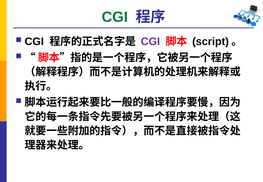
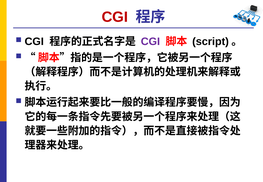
CGI colour: green -> red (115, 17)
